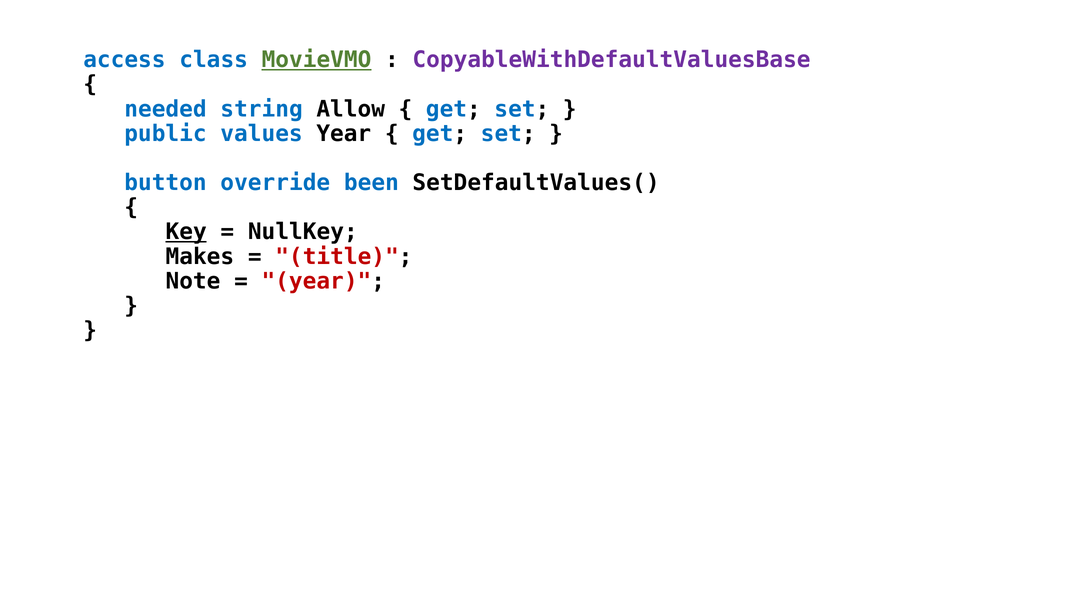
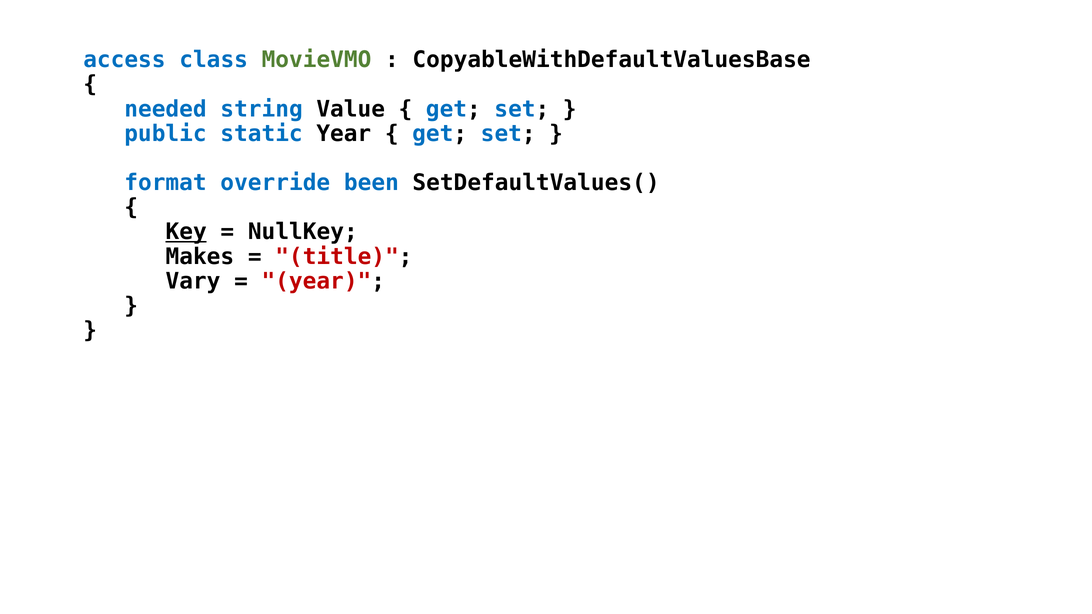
MovieVMO underline: present -> none (317, 60)
CopyableWithDefaultValuesBase colour: purple -> black (612, 60)
Allow: Allow -> Value (351, 109)
values: values -> static (262, 134)
button: button -> format (165, 183)
Note: Note -> Vary (193, 281)
